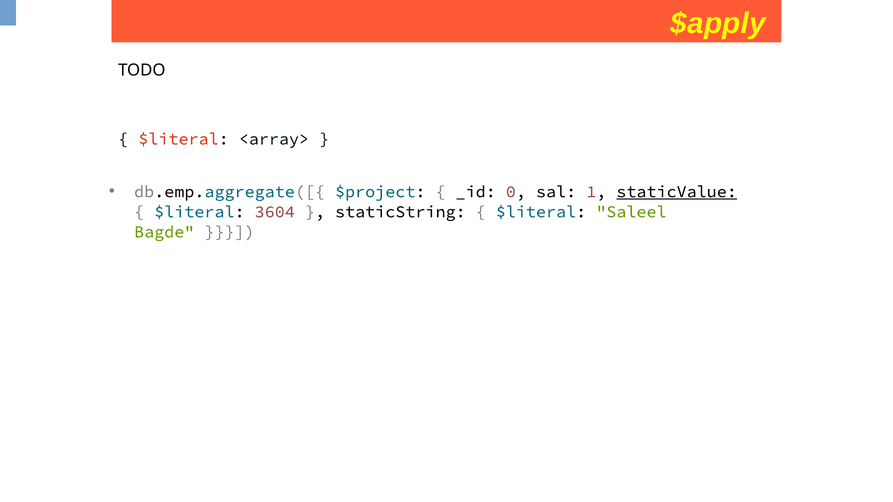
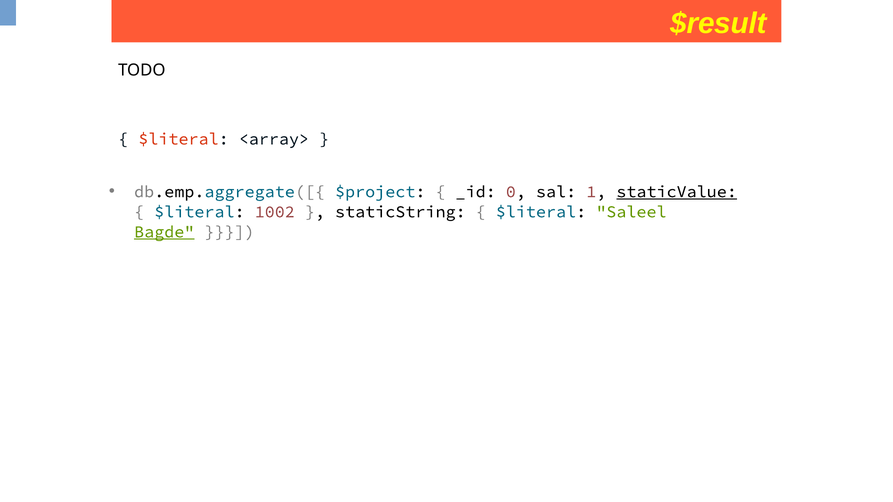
$apply: $apply -> $result (718, 23)
3604: 3604 -> 1002 (275, 212)
Bagde underline: none -> present (164, 232)
